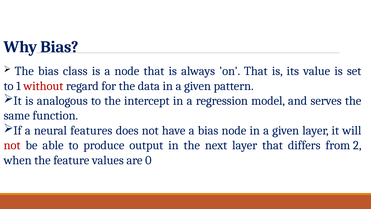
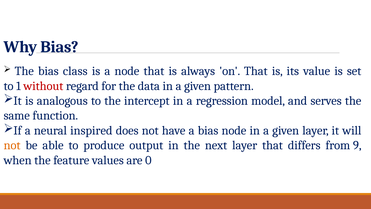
features: features -> inspired (91, 130)
not colour: red -> orange (12, 145)
2: 2 -> 9 (357, 145)
